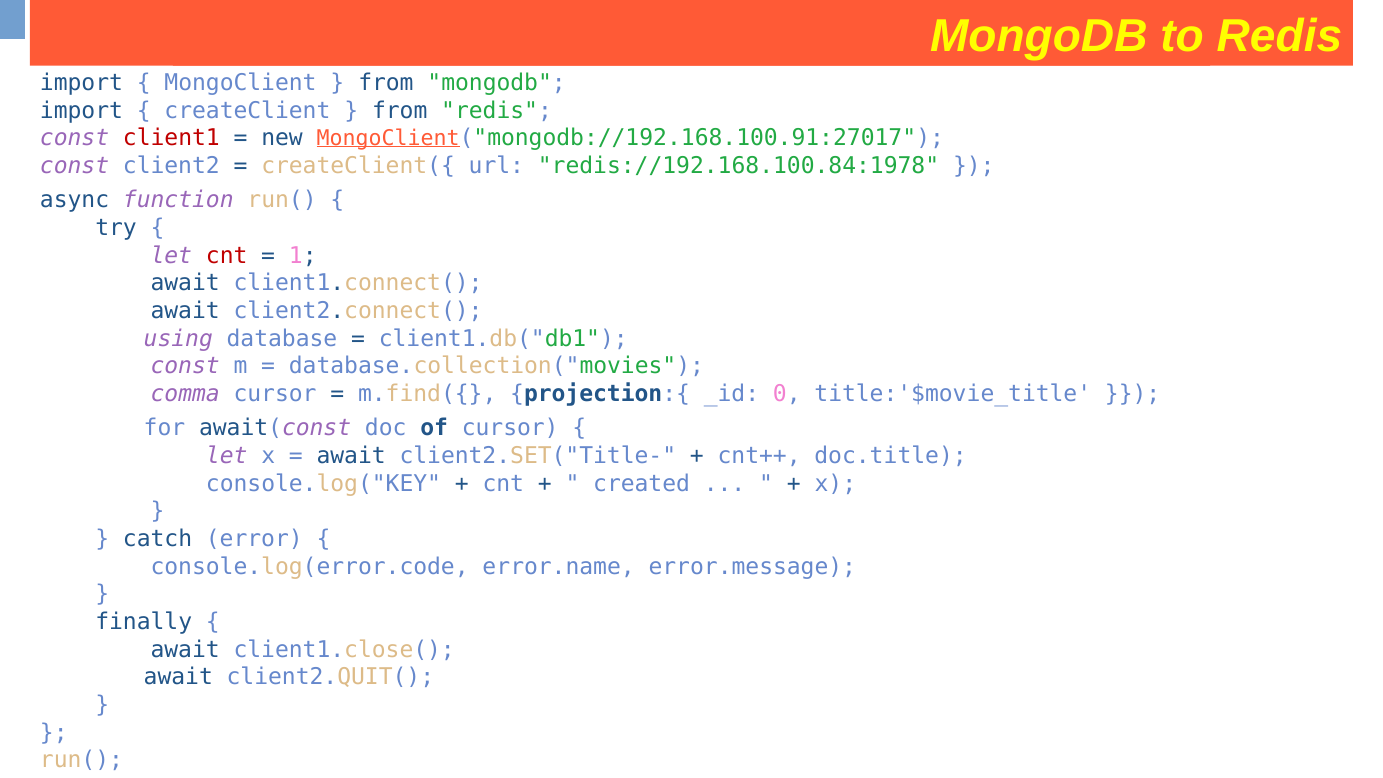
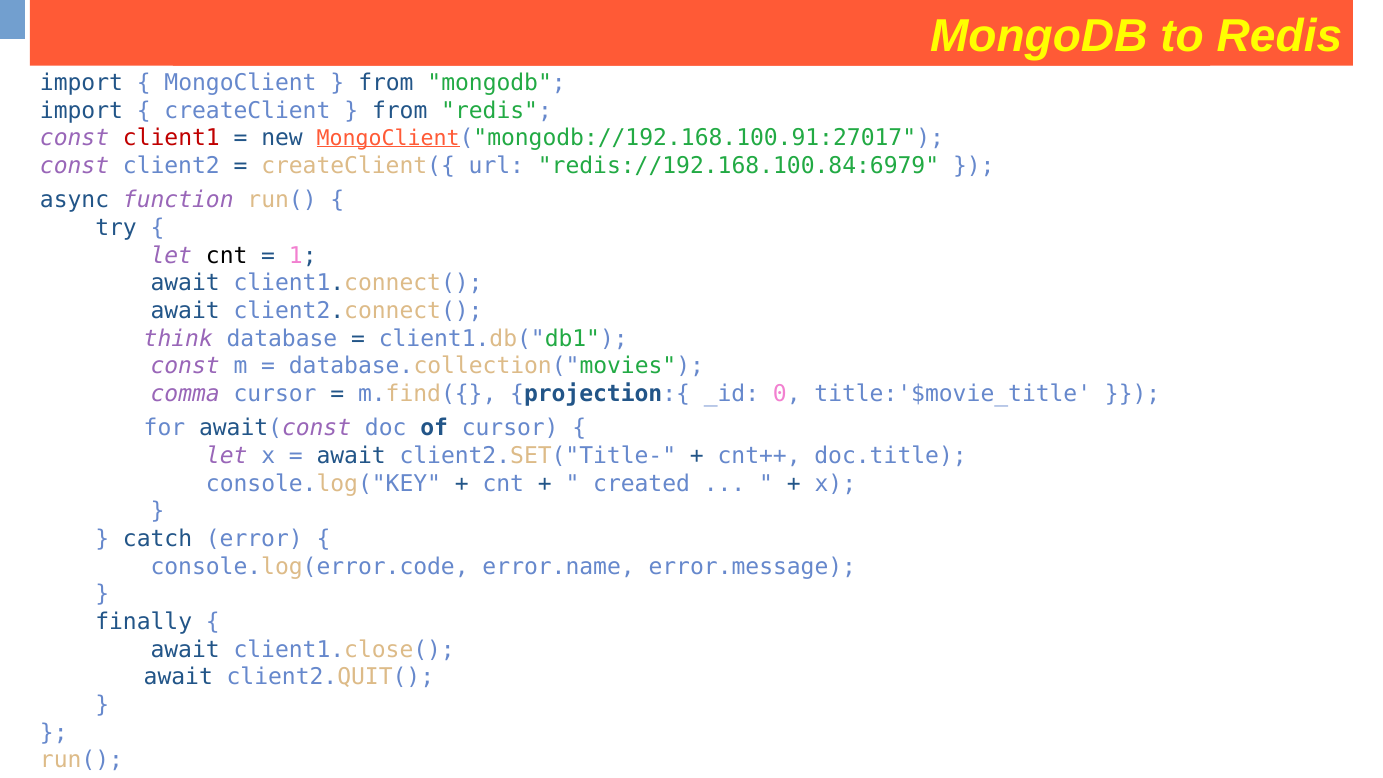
redis://192.168.100.84:1978: redis://192.168.100.84:1978 -> redis://192.168.100.84:6979 (739, 166)
cnt colour: red -> black (227, 256)
using: using -> think (178, 338)
